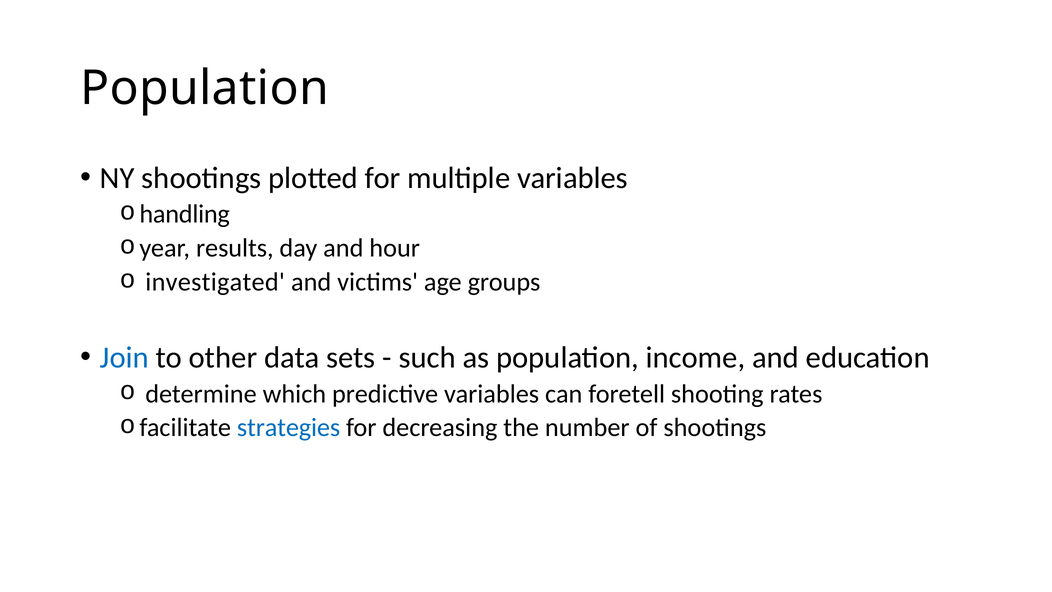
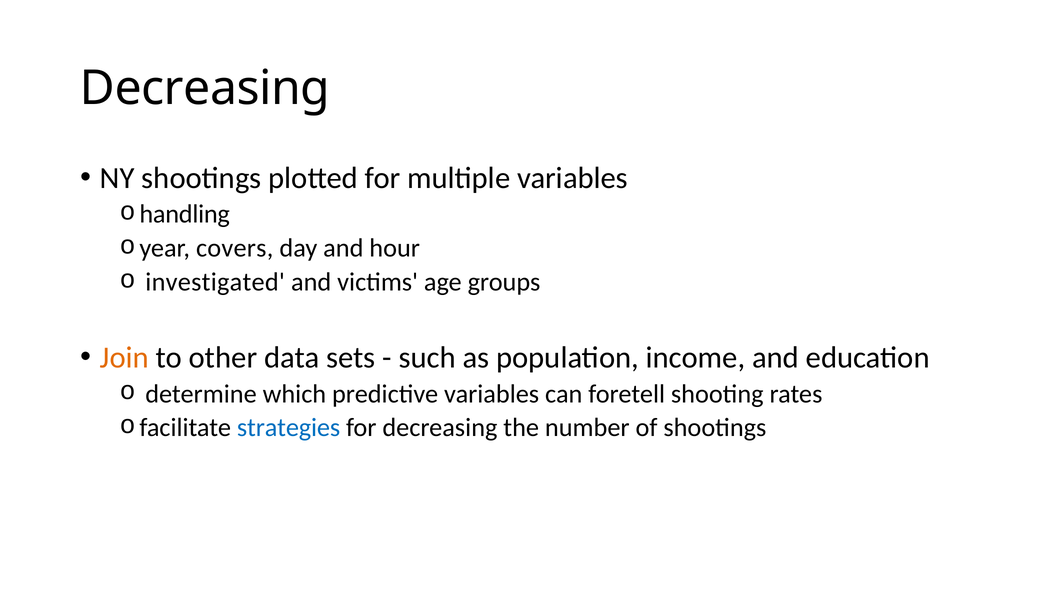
Population: Population -> Decreasing (205, 88)
results: results -> covers (235, 248)
Join colour: blue -> orange (124, 357)
